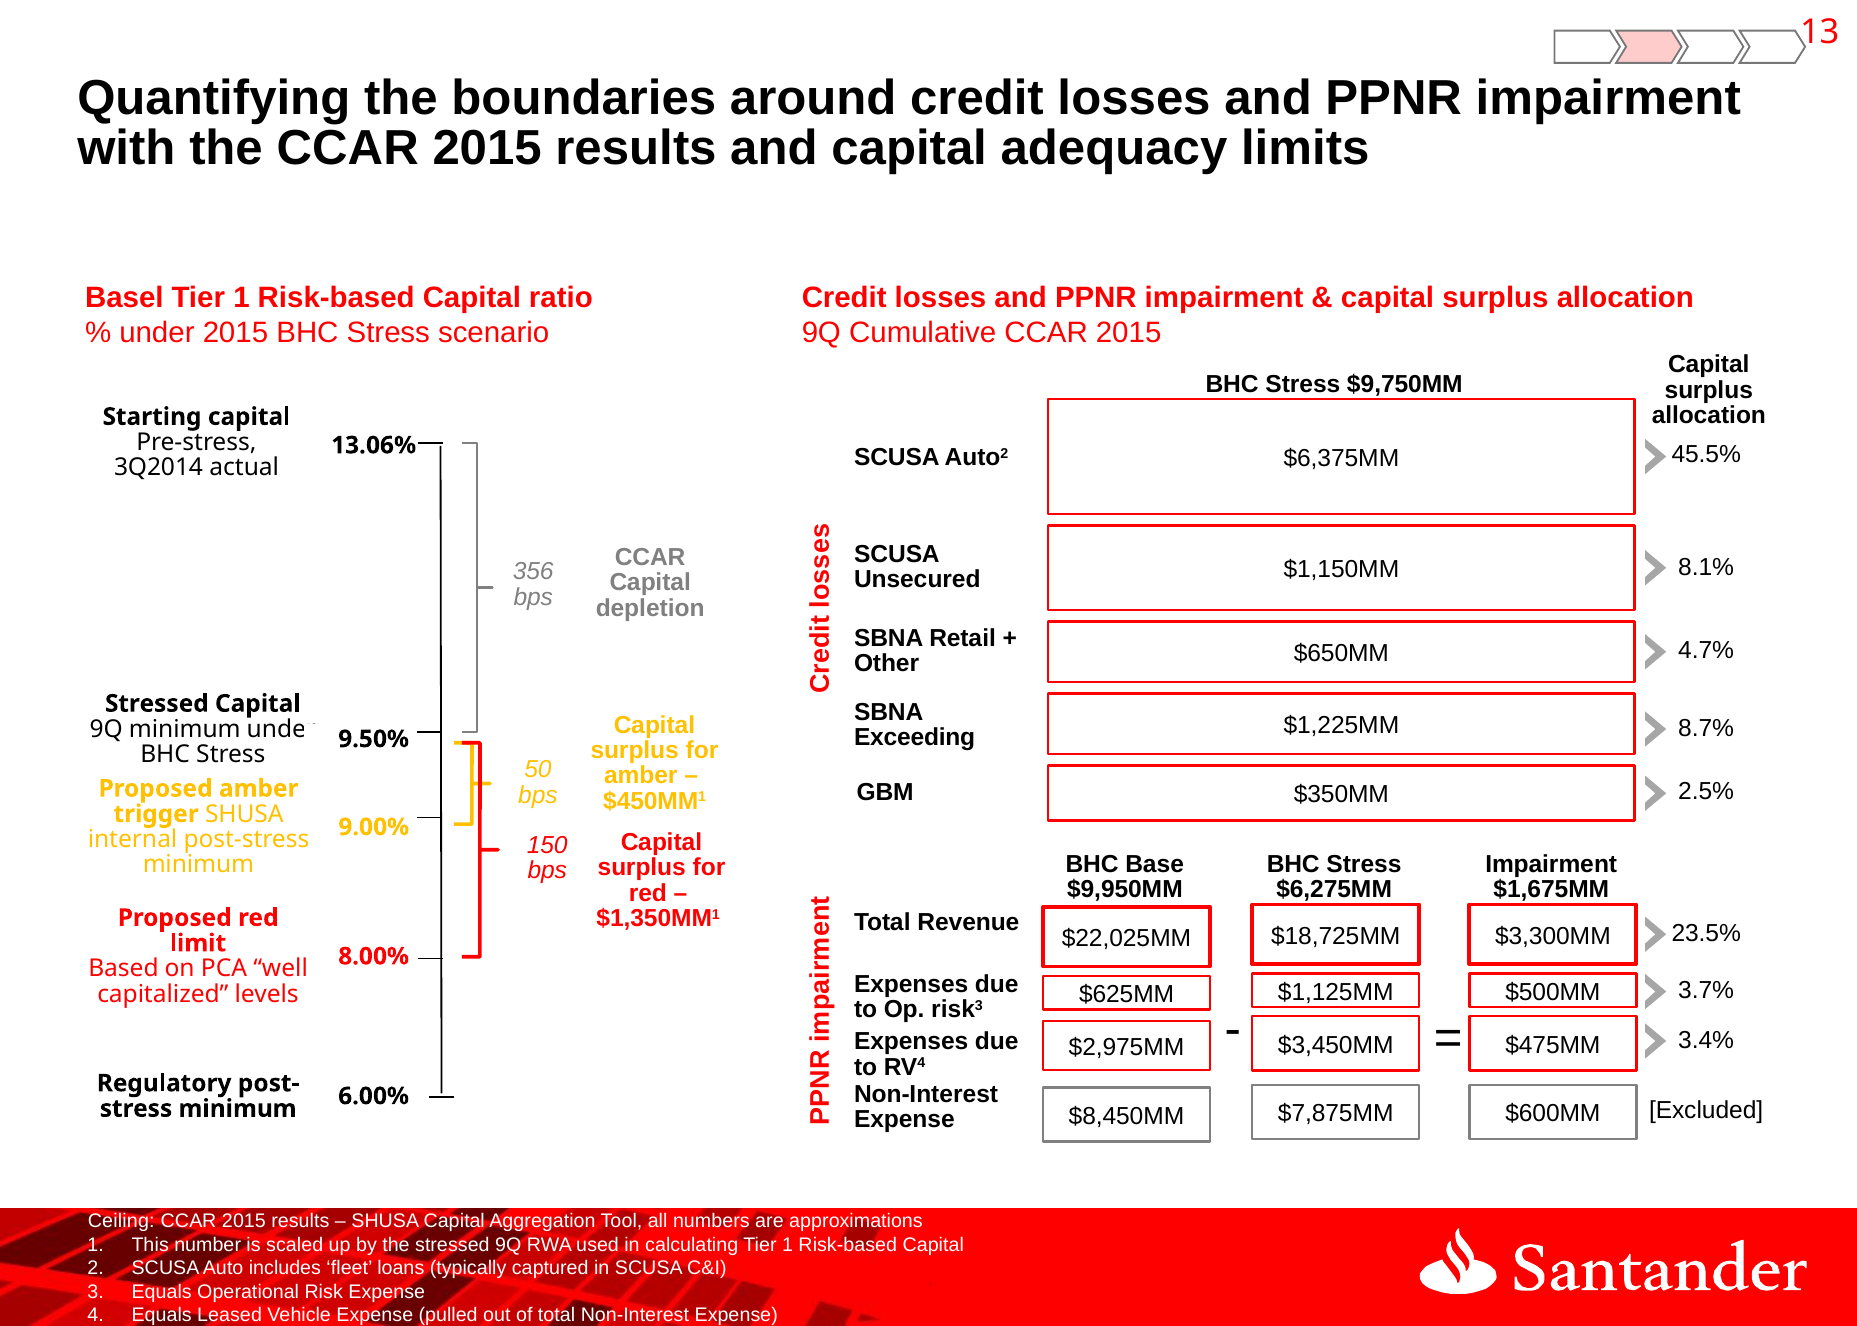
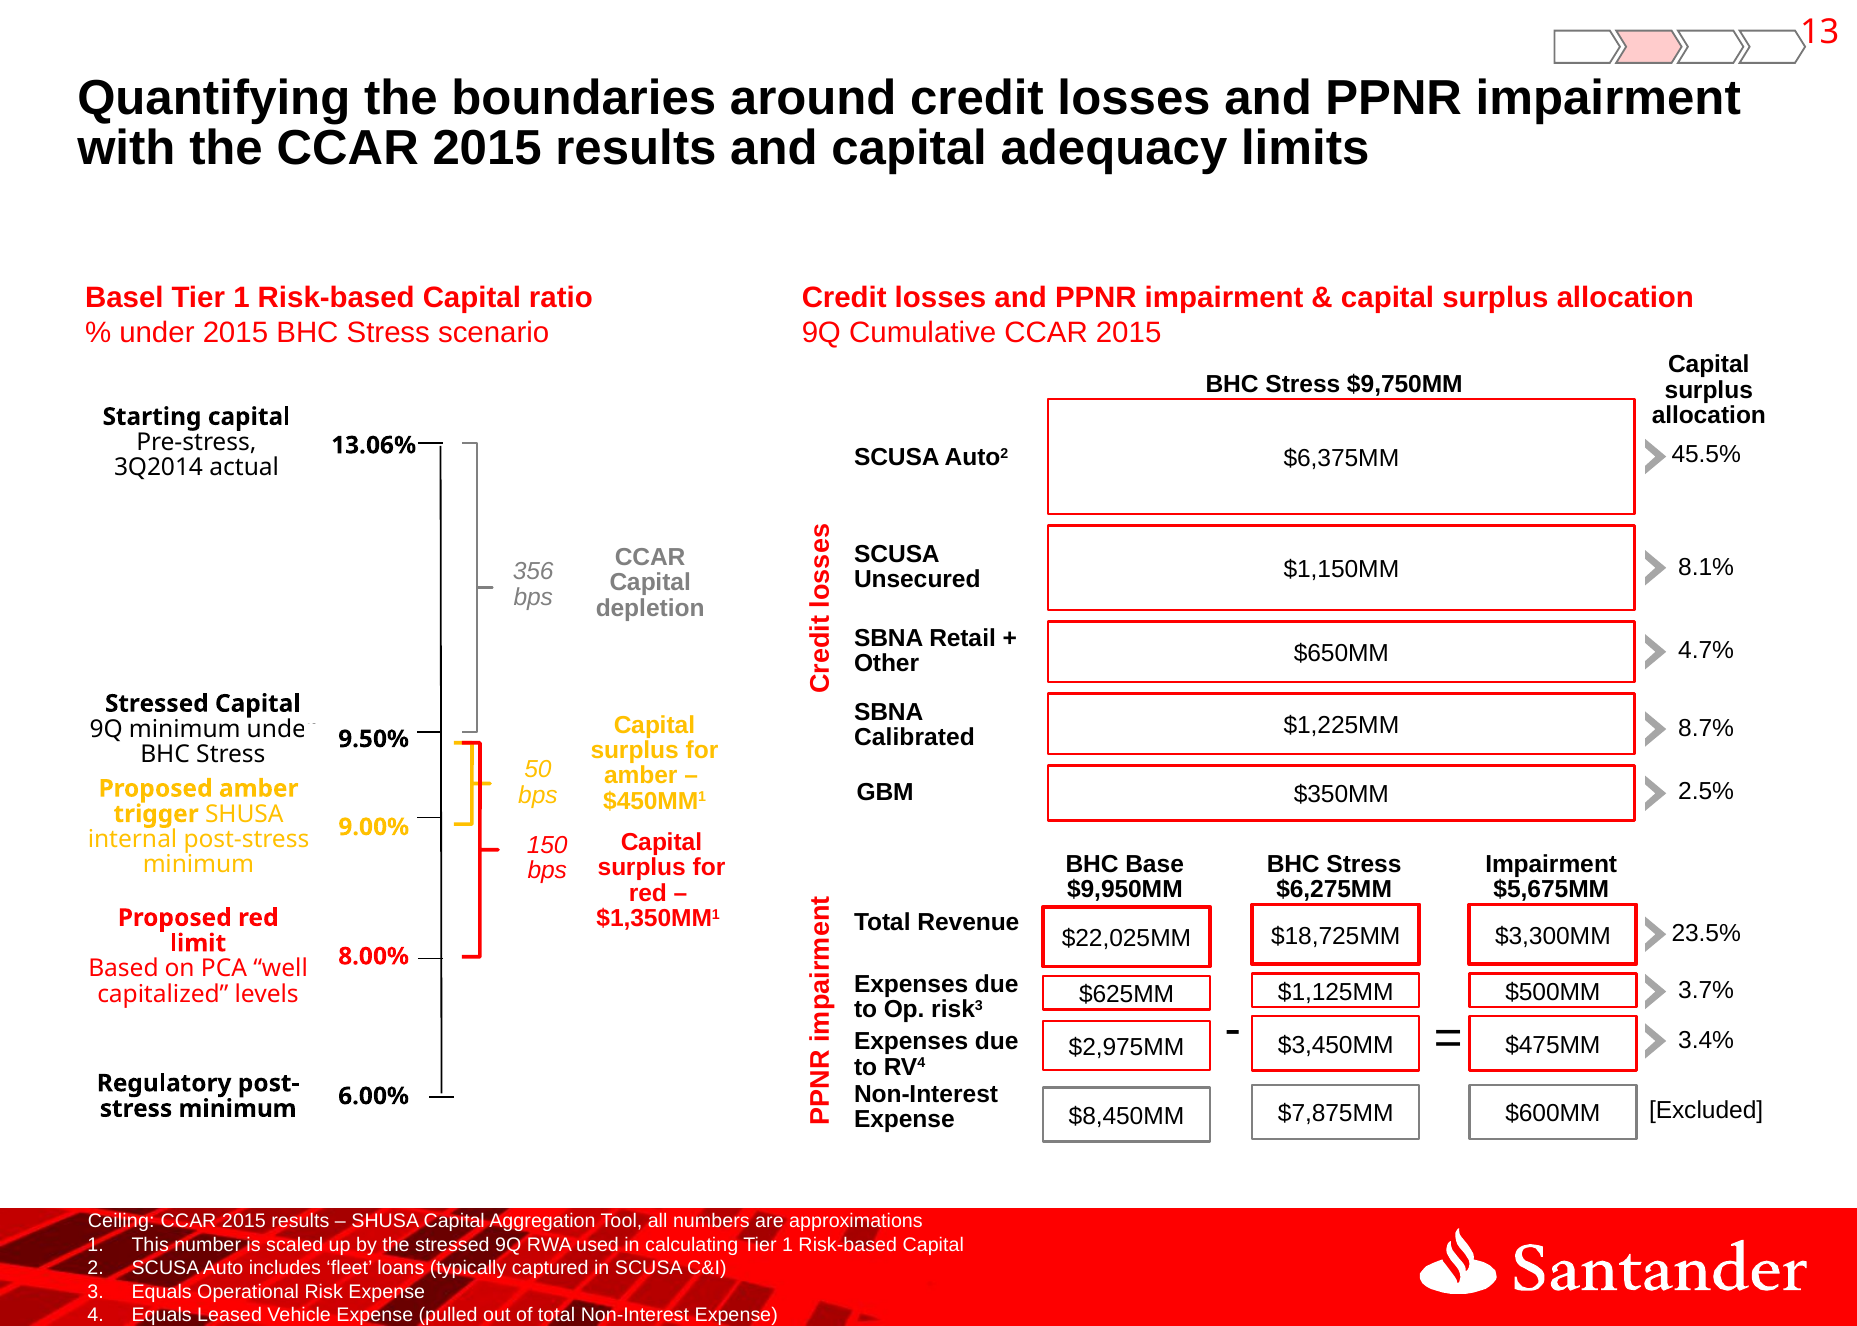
Exceeding: Exceeding -> Calibrated (915, 738)
$1,675MM: $1,675MM -> $5,675MM (1551, 890)
